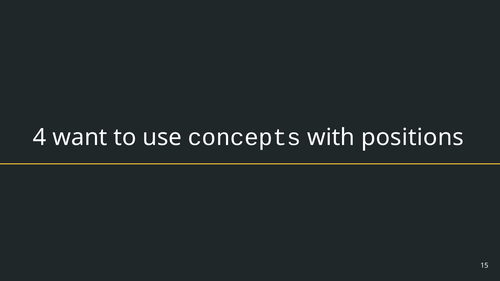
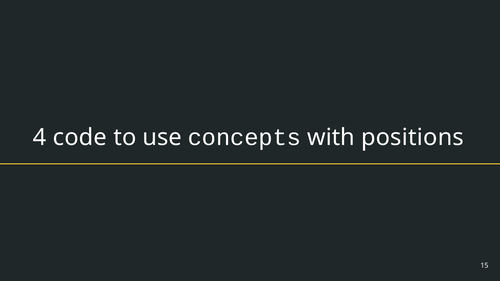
want: want -> code (80, 138)
